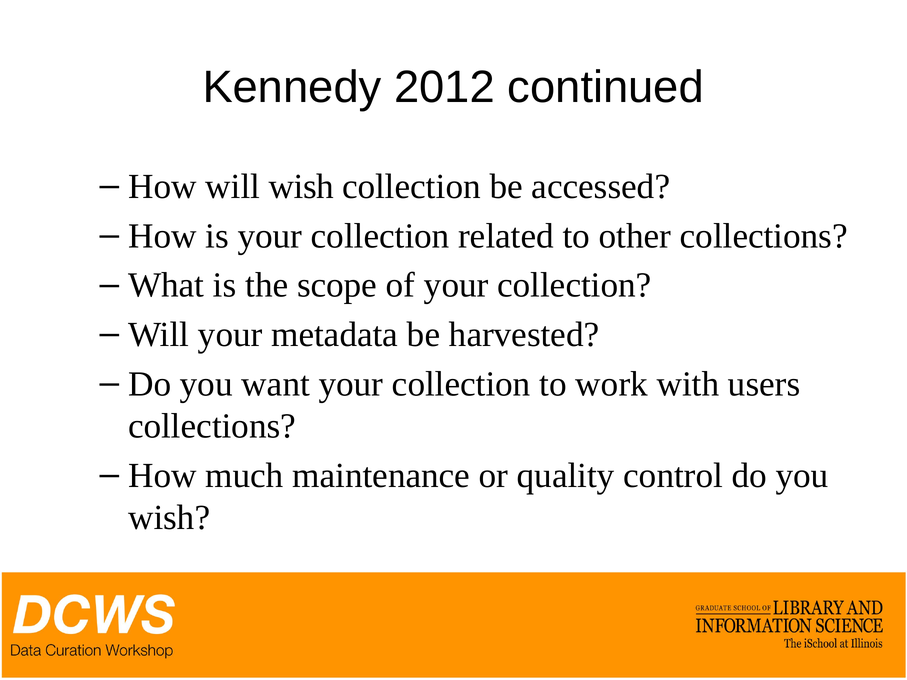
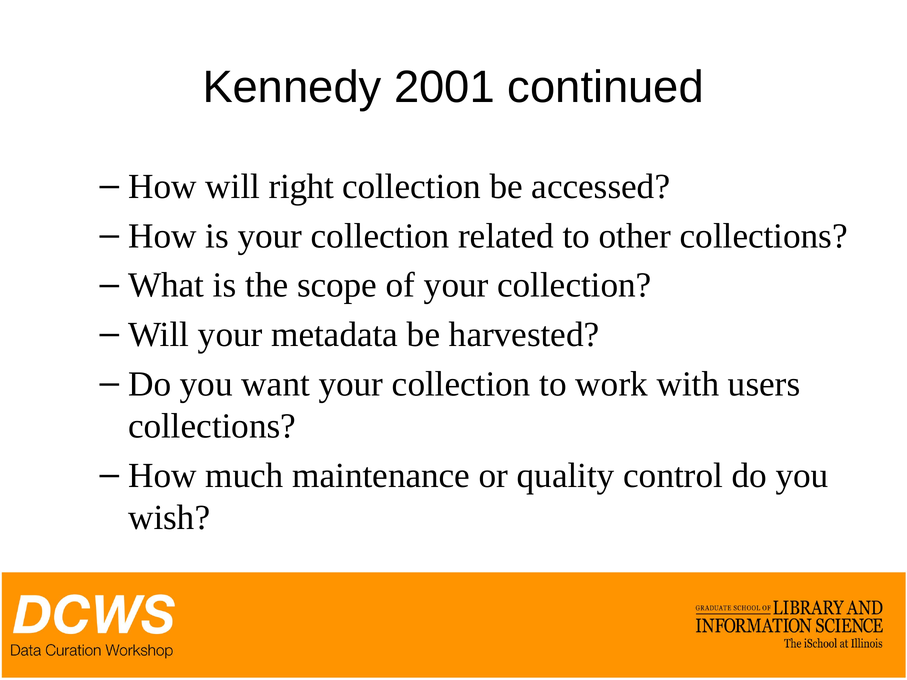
2012: 2012 -> 2001 (444, 87)
will wish: wish -> right (301, 187)
